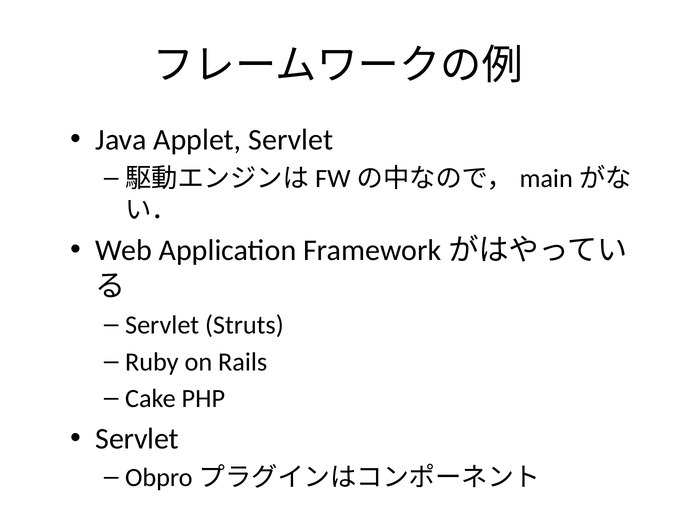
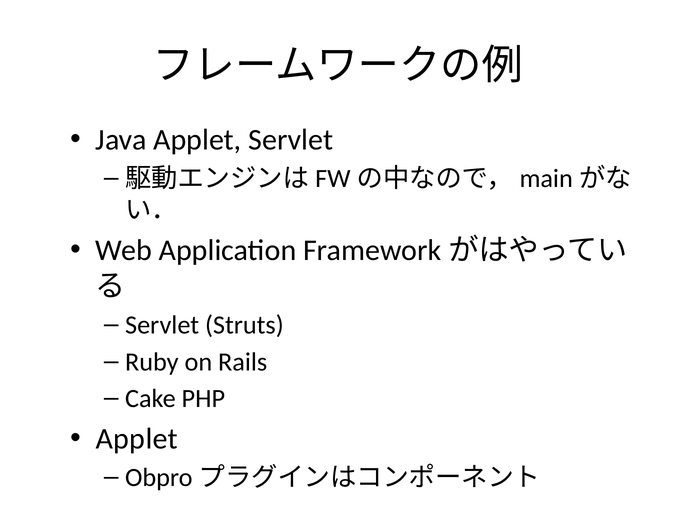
Servlet: Servlet -> Applet (137, 439)
